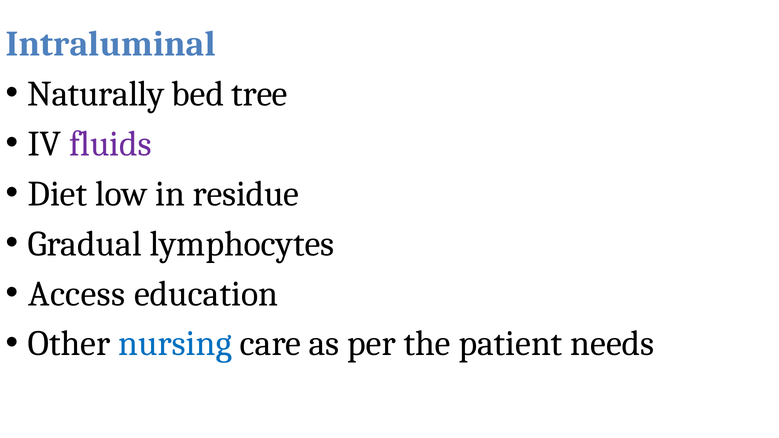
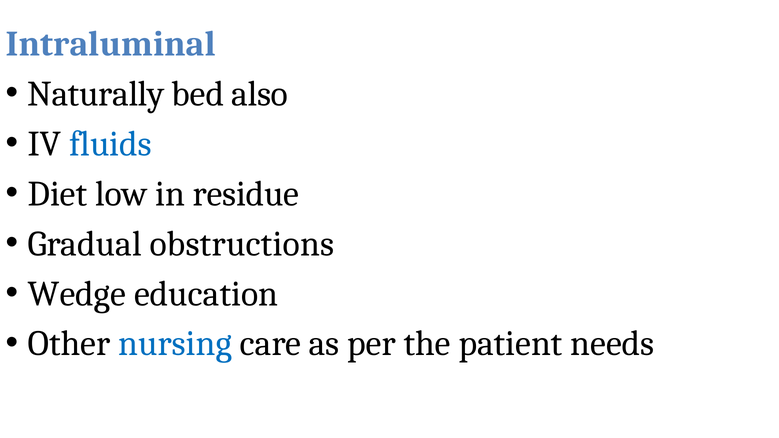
tree: tree -> also (260, 94)
fluids colour: purple -> blue (111, 144)
lymphocytes: lymphocytes -> obstructions (242, 244)
Access: Access -> Wedge (77, 294)
